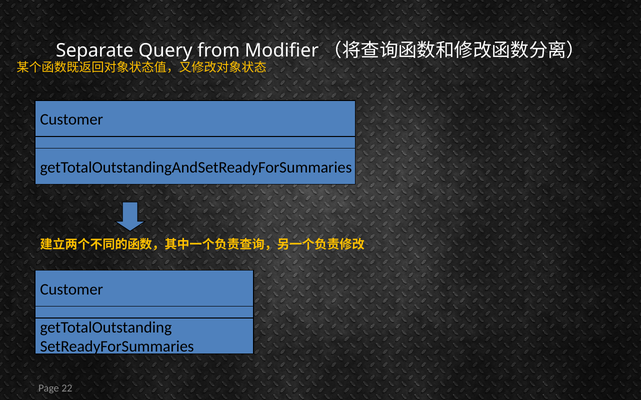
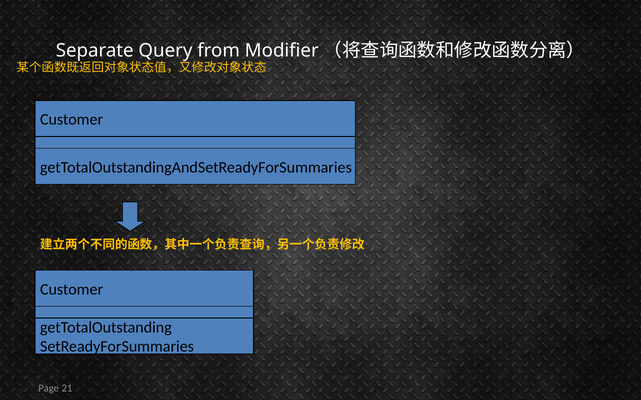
22: 22 -> 21 (67, 389)
